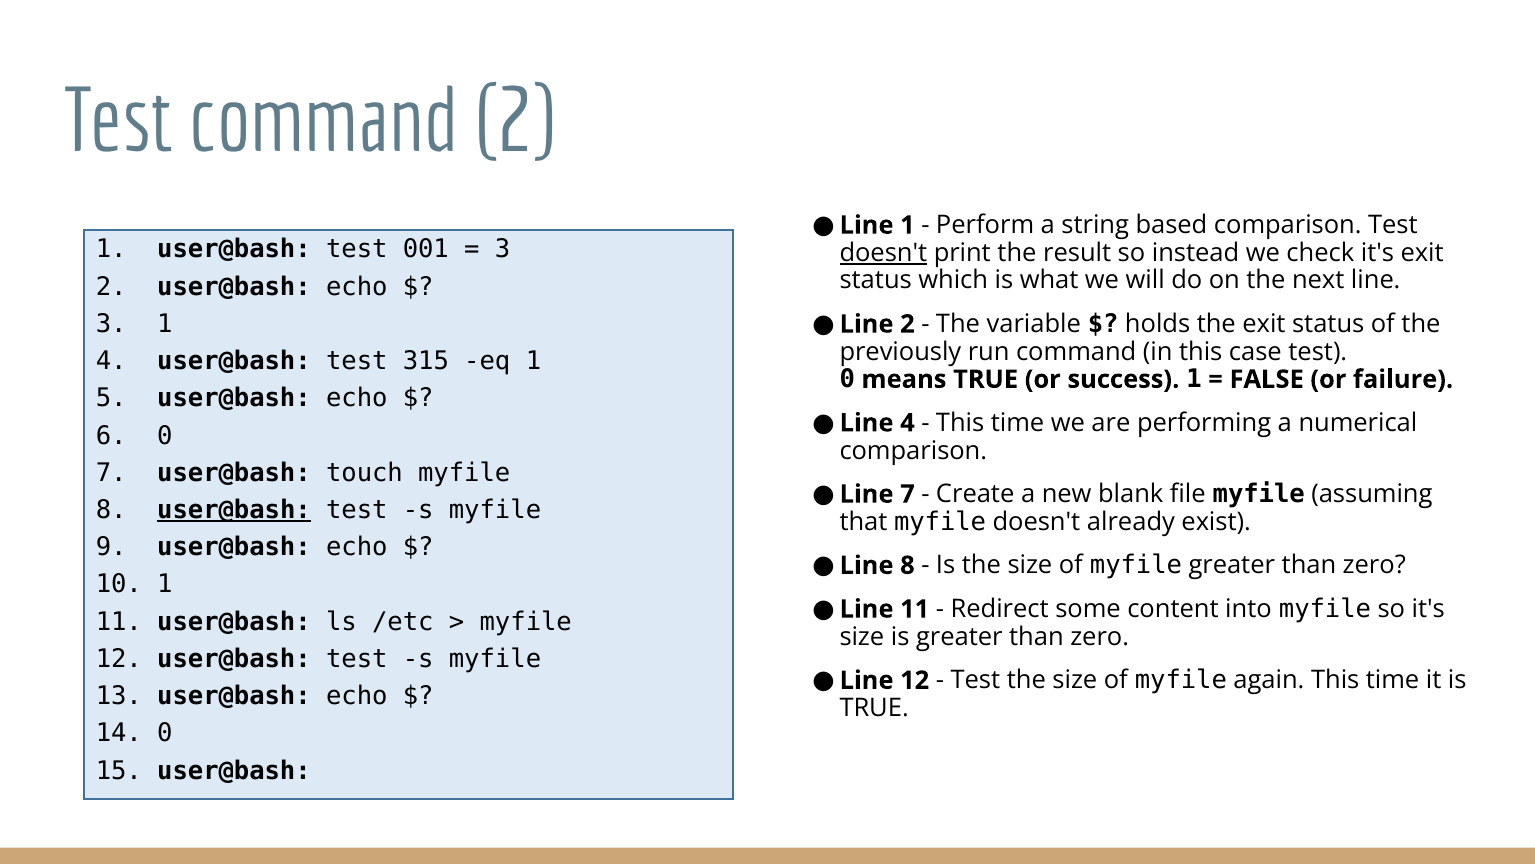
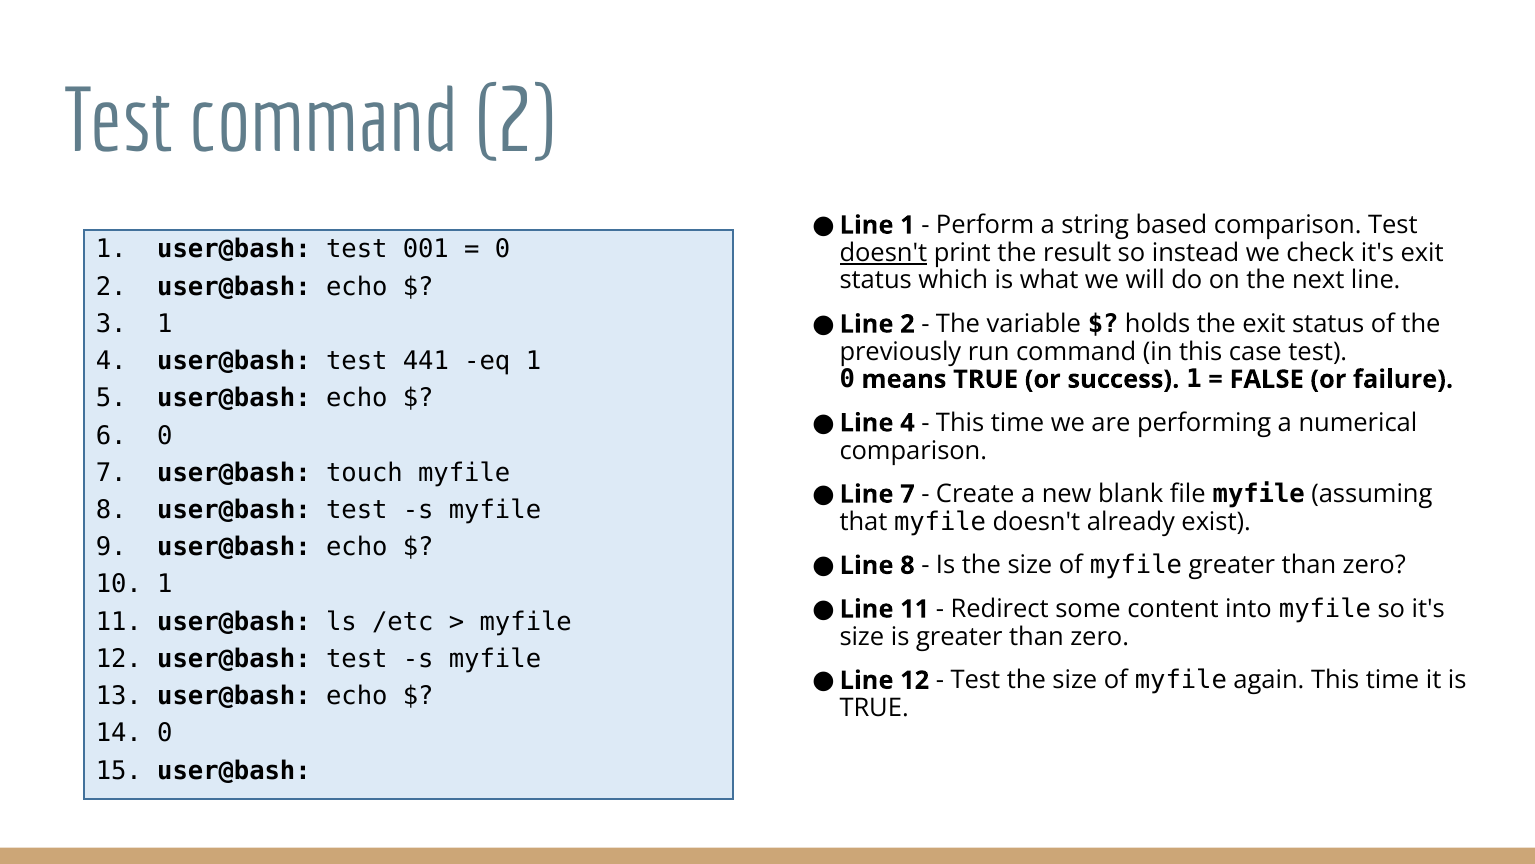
3: 3 -> 0 (503, 249)
315: 315 -> 441 (426, 361)
user@bash underline: present -> none (234, 510)
